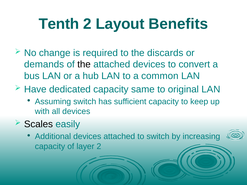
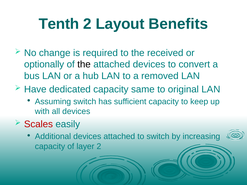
discards: discards -> received (165, 53)
demands: demands -> optionally (44, 64)
common: common -> removed (160, 76)
Scales colour: black -> red (38, 124)
